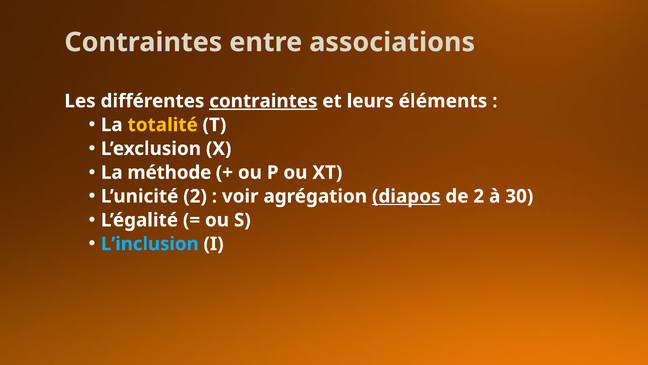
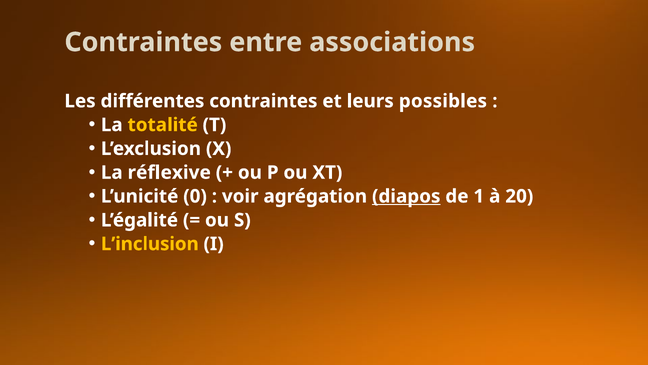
contraintes underline: present -> none (263, 101)
éléments: éléments -> possibles (443, 101)
méthode: méthode -> réflexive (169, 172)
L’unicité 2: 2 -> 0 (195, 196)
de 2: 2 -> 1 (479, 196)
30: 30 -> 20 (519, 196)
L’inclusion colour: light blue -> yellow (150, 244)
